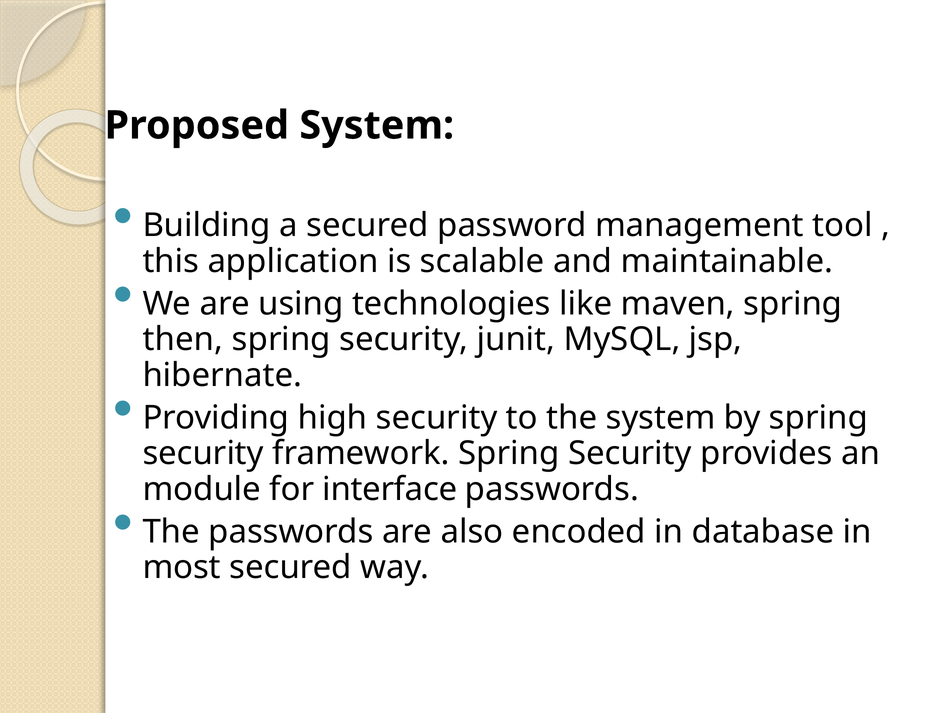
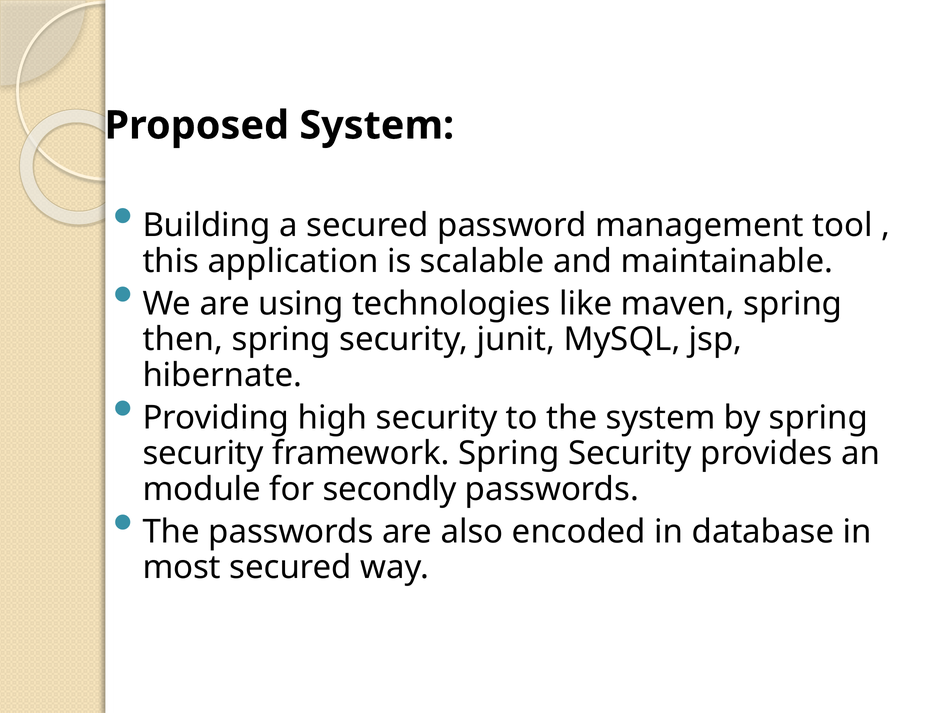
interface: interface -> secondly (390, 489)
